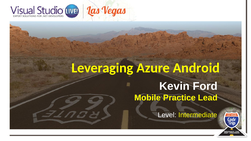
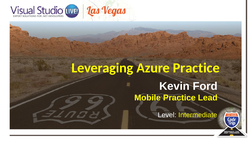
Azure Android: Android -> Practice (196, 68)
